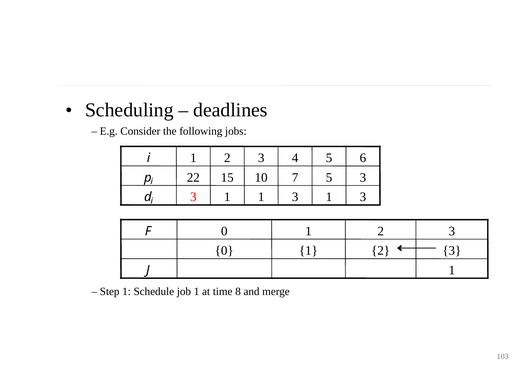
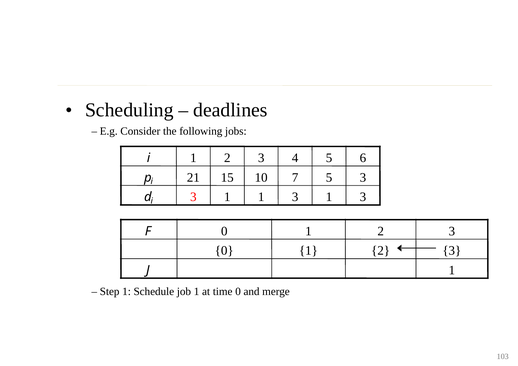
22: 22 -> 21 (193, 178)
time 8: 8 -> 0 (238, 292)
